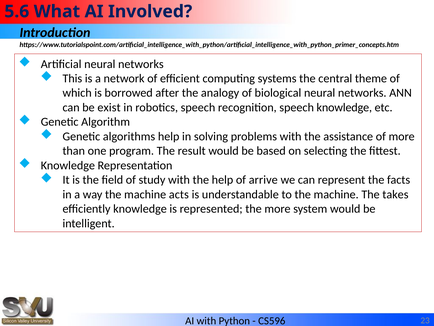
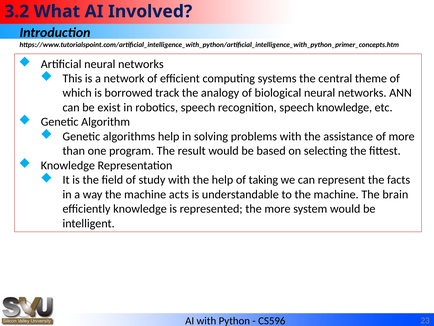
5.6: 5.6 -> 3.2 (17, 11)
after: after -> track (167, 93)
arrive: arrive -> taking (263, 180)
takes: takes -> brain (395, 194)
